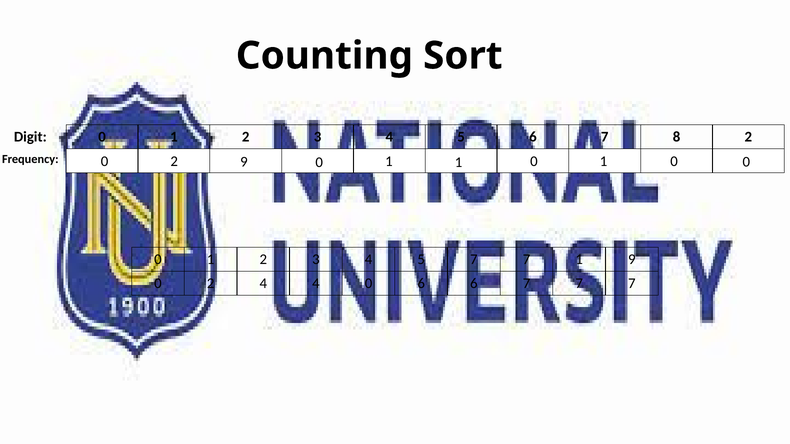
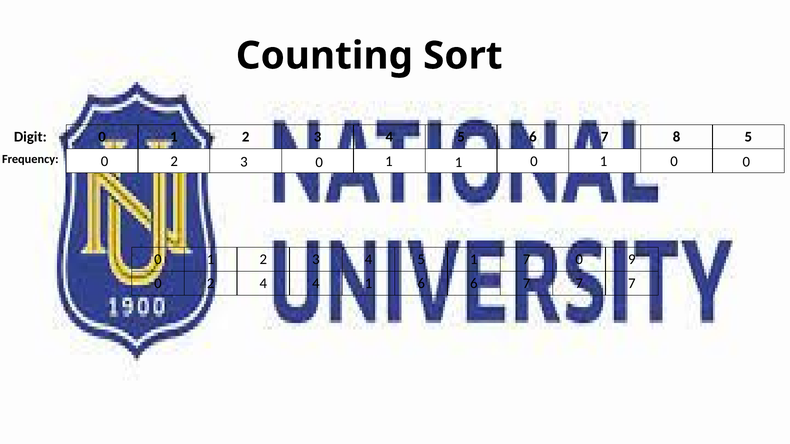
8 2: 2 -> 5 (748, 137)
0 9: 9 -> 3 (244, 162)
5 7: 7 -> 1 (474, 260)
7 1: 1 -> 0 (579, 260)
4 0: 0 -> 1 (369, 284)
